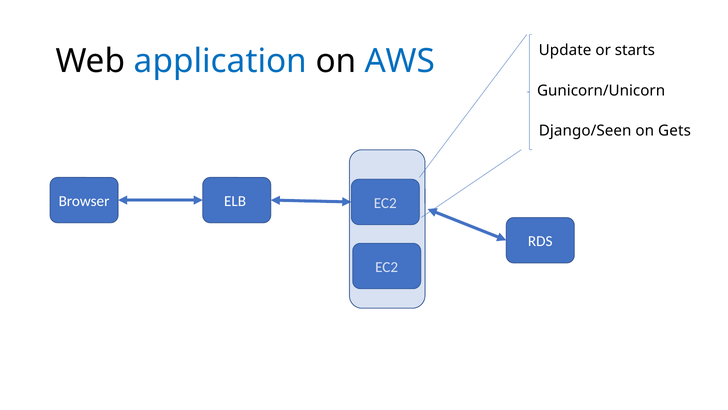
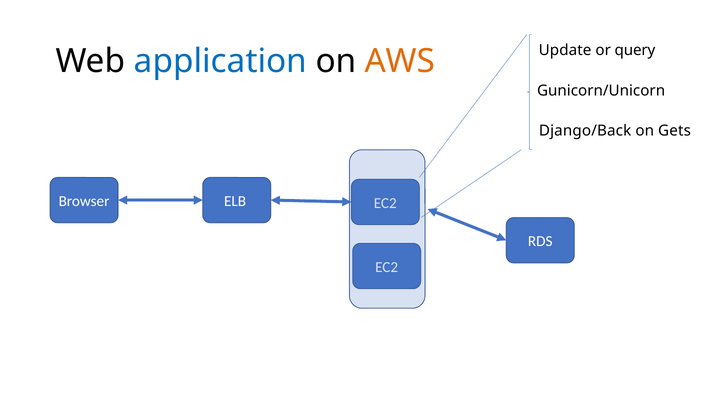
starts: starts -> query (635, 50)
AWS colour: blue -> orange (400, 61)
Django/Seen: Django/Seen -> Django/Back (585, 131)
